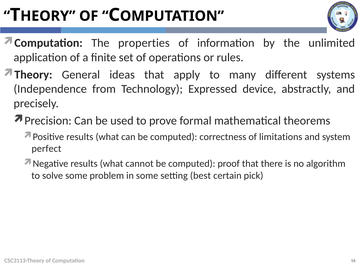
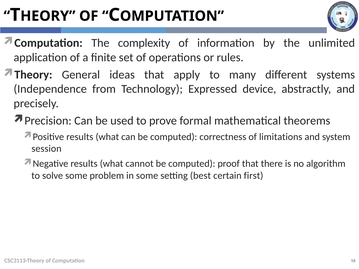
properties: properties -> complexity (144, 43)
perfect: perfect -> session (46, 149)
pick: pick -> first (254, 176)
